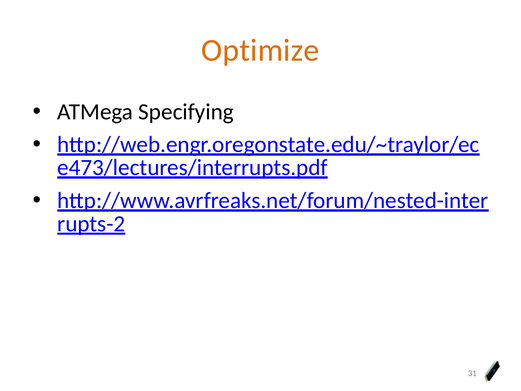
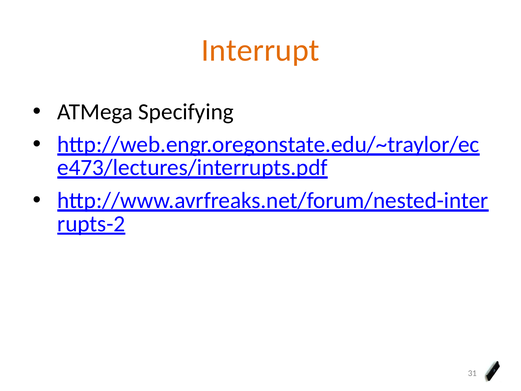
Optimize: Optimize -> Interrupt (260, 50)
